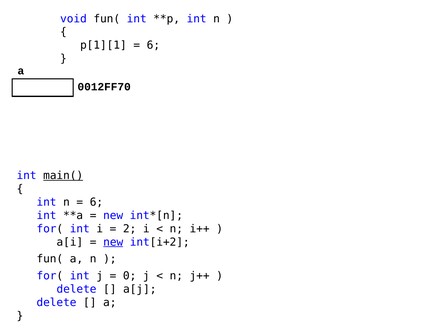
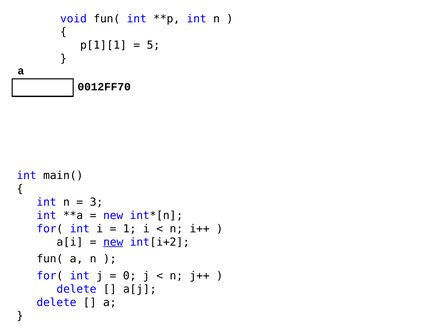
6: 6 -> 5 (153, 45)
main( underline: present -> none (63, 176)
6: 6 -> 3 (96, 202)
2: 2 -> 1 (130, 229)
